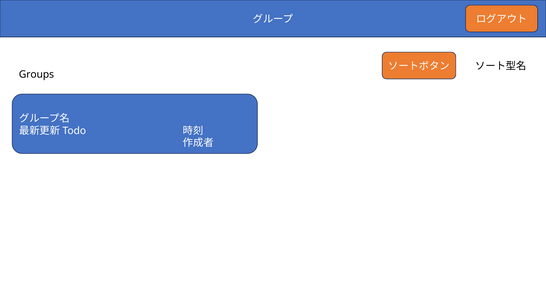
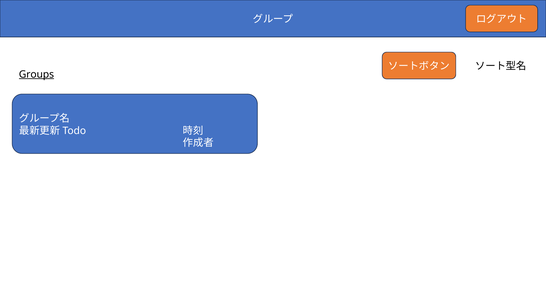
Groups underline: none -> present (36, 74)
